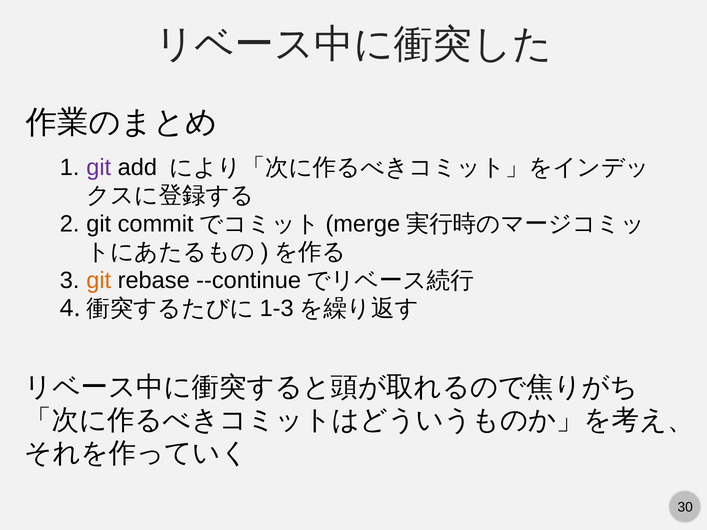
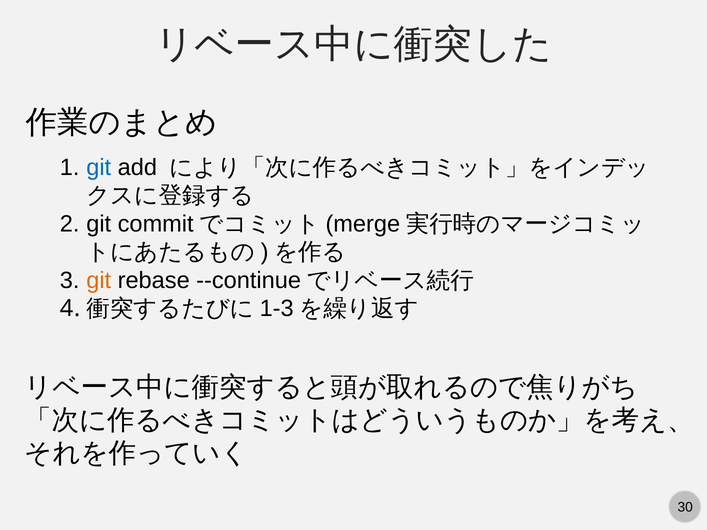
git colour: purple -> blue (99, 167)
